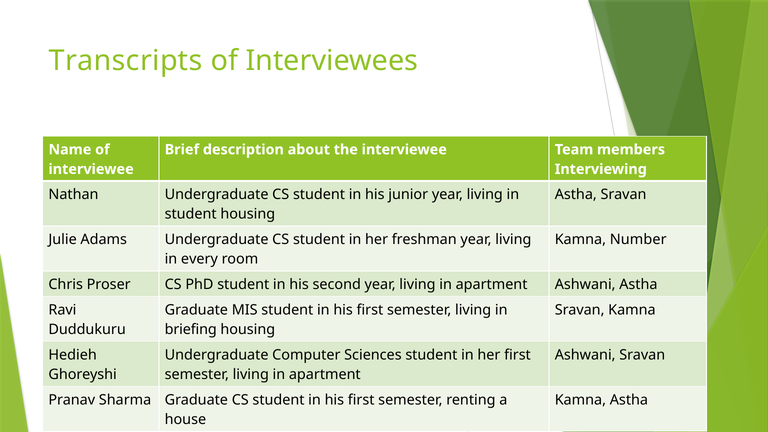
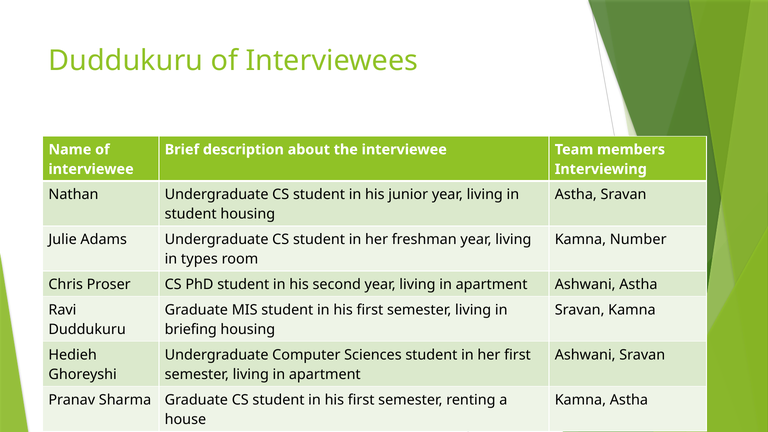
Transcripts: Transcripts -> Duddukuru (126, 61)
every: every -> types (199, 259)
